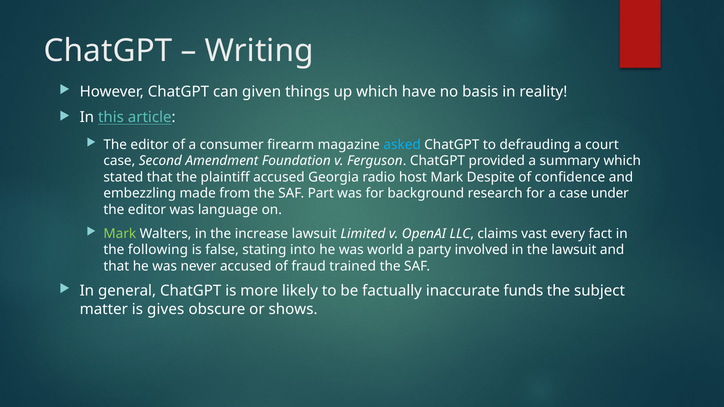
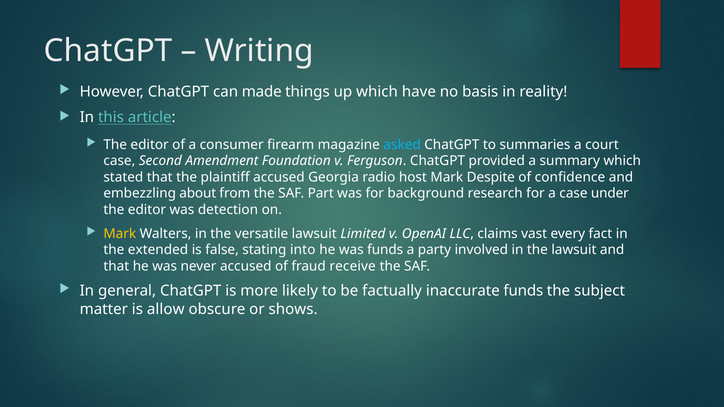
given: given -> made (262, 92)
defrauding: defrauding -> summaries (535, 145)
made: made -> about (198, 194)
language: language -> detection (228, 210)
Mark colour: light green -> yellow (120, 234)
increase: increase -> versatile (261, 234)
following: following -> extended (158, 250)
was world: world -> funds (385, 250)
trained: trained -> receive (353, 266)
gives: gives -> allow (166, 309)
